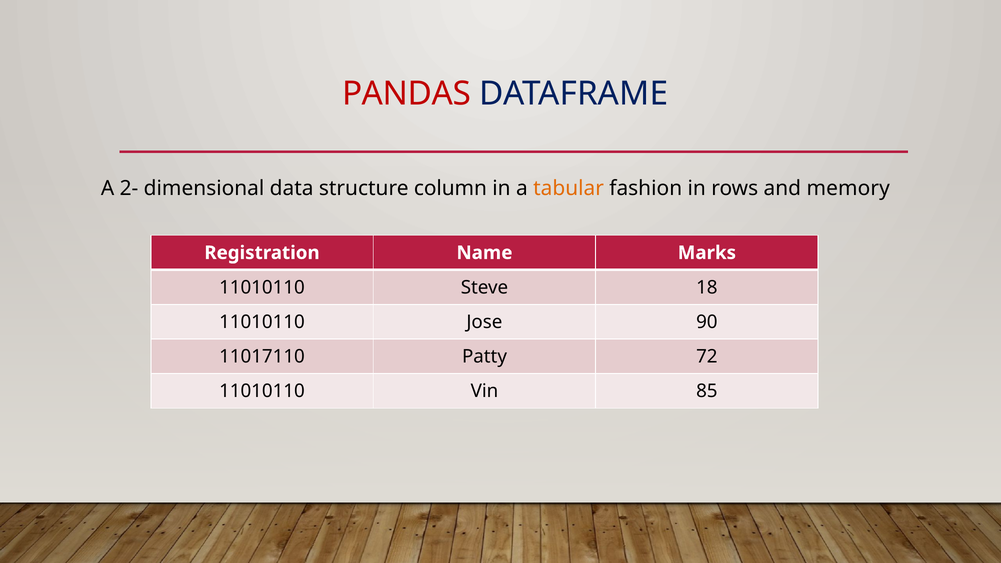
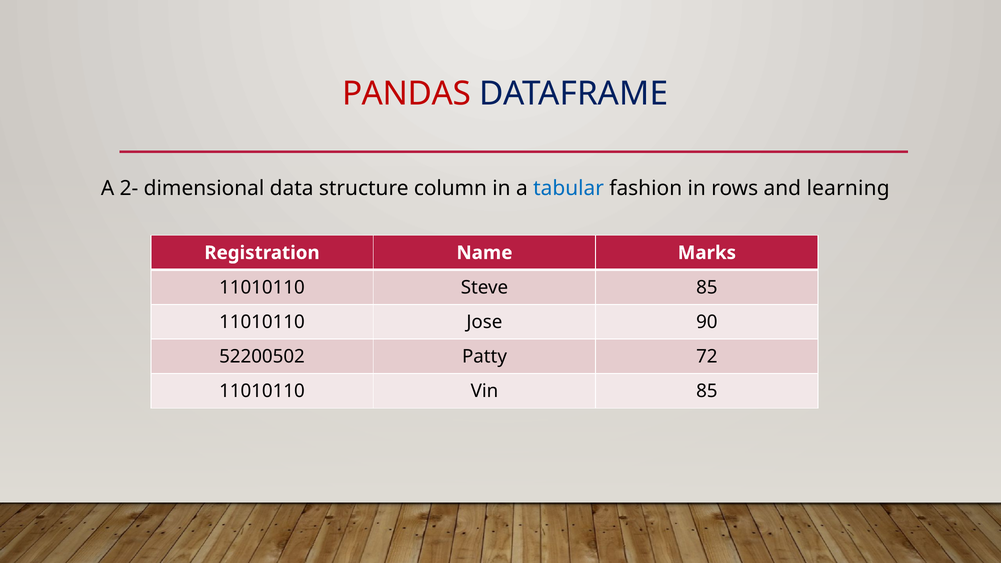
tabular colour: orange -> blue (569, 188)
memory: memory -> learning (848, 188)
Steve 18: 18 -> 85 (707, 287)
11017110: 11017110 -> 52200502 (262, 357)
